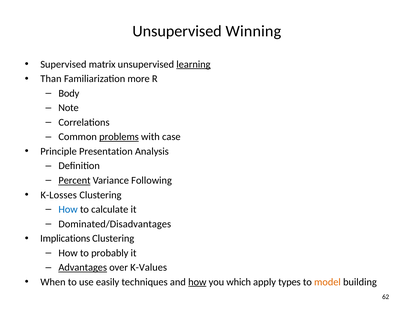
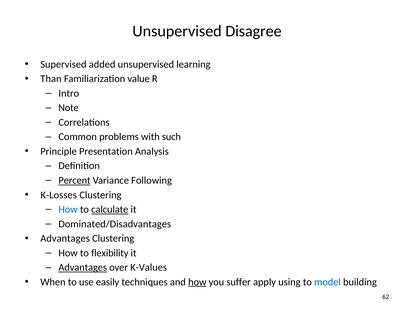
Winning: Winning -> Disagree (253, 31)
matrix: matrix -> added (102, 64)
learning underline: present -> none (193, 64)
more: more -> value (139, 79)
Body: Body -> Intro (69, 93)
problems underline: present -> none (119, 137)
case: case -> such (171, 137)
calculate underline: none -> present (110, 209)
Implications: Implications -> Advantages (65, 238)
probably: probably -> flexibility (110, 253)
which: which -> suffer (239, 282)
types: types -> using (289, 282)
model colour: orange -> blue (327, 282)
